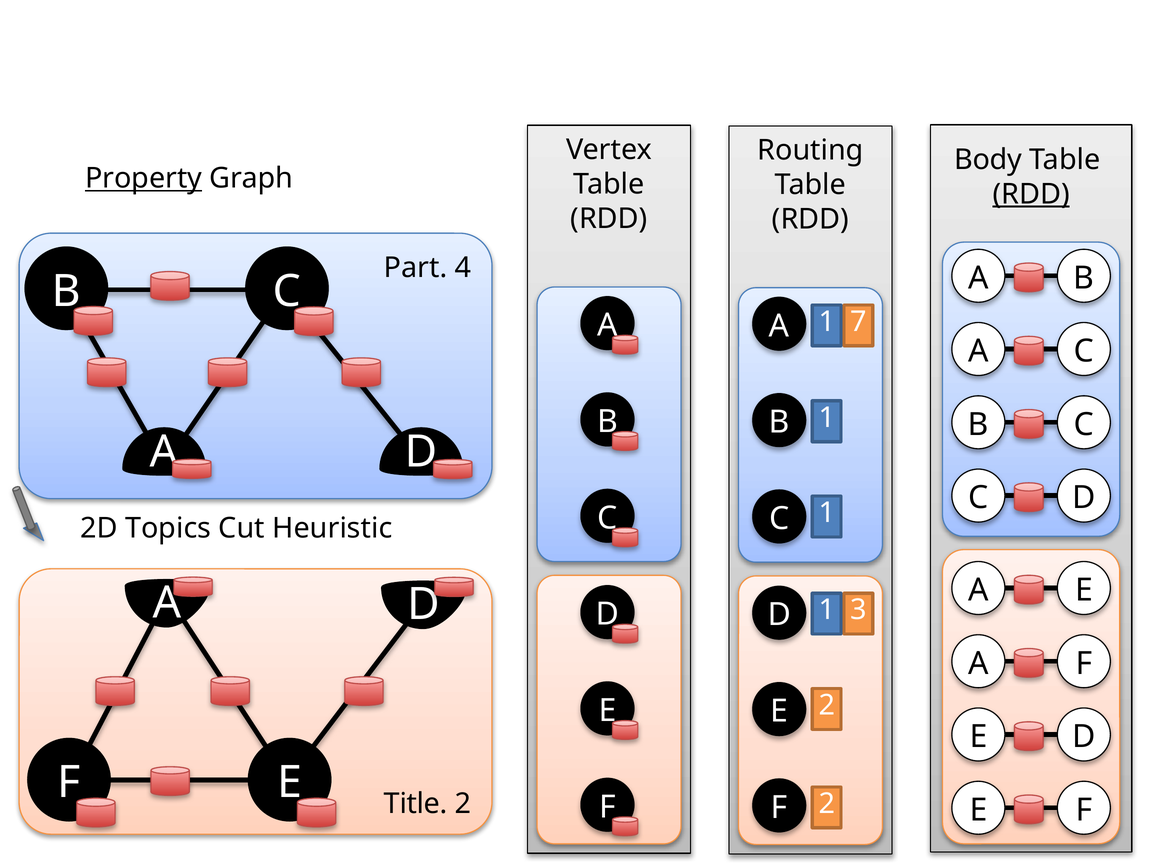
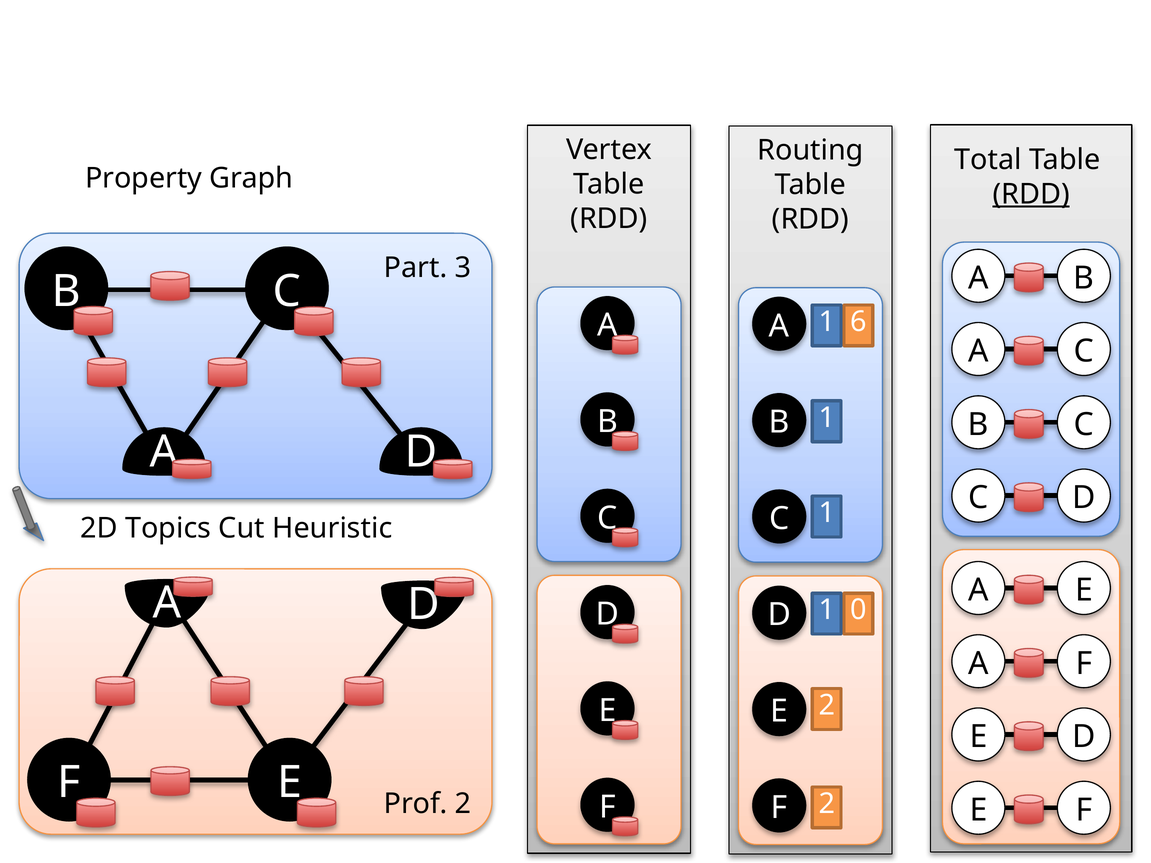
Body: Body -> Total (988, 160)
Property underline: present -> none (144, 178)
4: 4 -> 3 (463, 268)
7: 7 -> 6 (859, 322)
3: 3 -> 0 (859, 610)
Title: Title -> Prof (416, 804)
